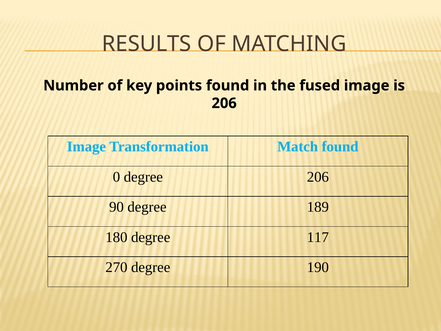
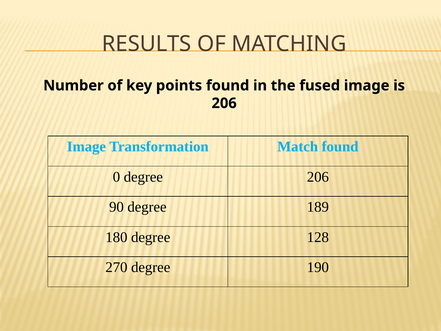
117: 117 -> 128 (318, 237)
